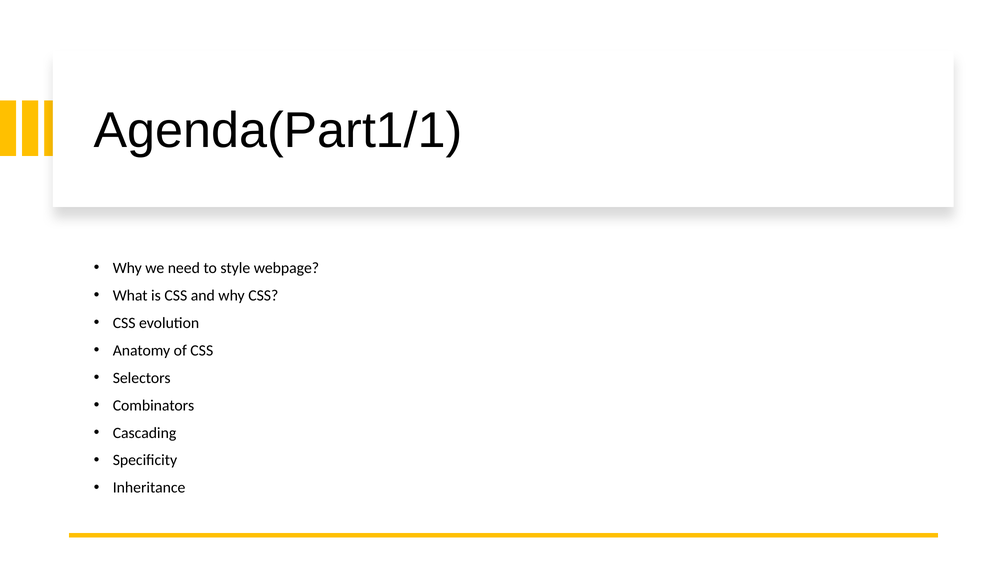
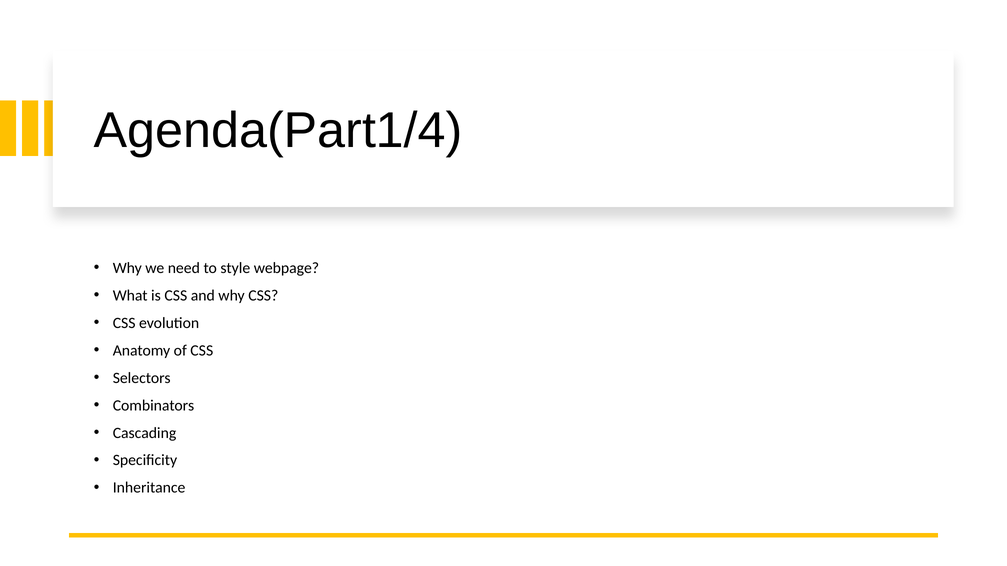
Agenda(Part1/1: Agenda(Part1/1 -> Agenda(Part1/4 (278, 131)
